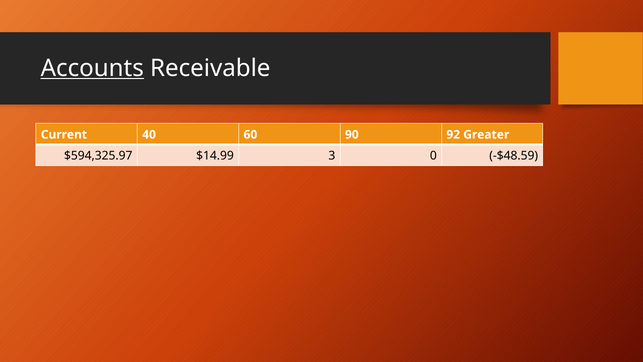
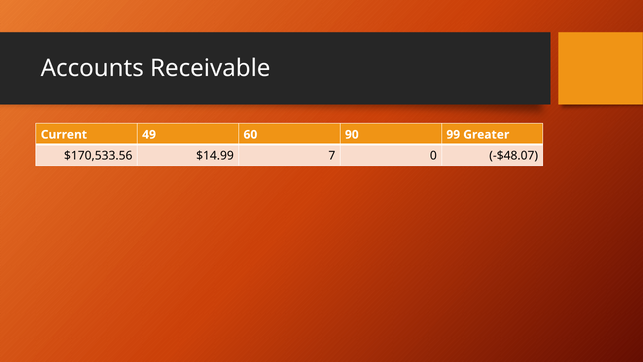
Accounts underline: present -> none (92, 68)
40: 40 -> 49 (149, 135)
92: 92 -> 99 (453, 135)
$594,325.97: $594,325.97 -> $170,533.56 (98, 156)
3: 3 -> 7 (332, 156)
-$48.59: -$48.59 -> -$48.07 (514, 156)
